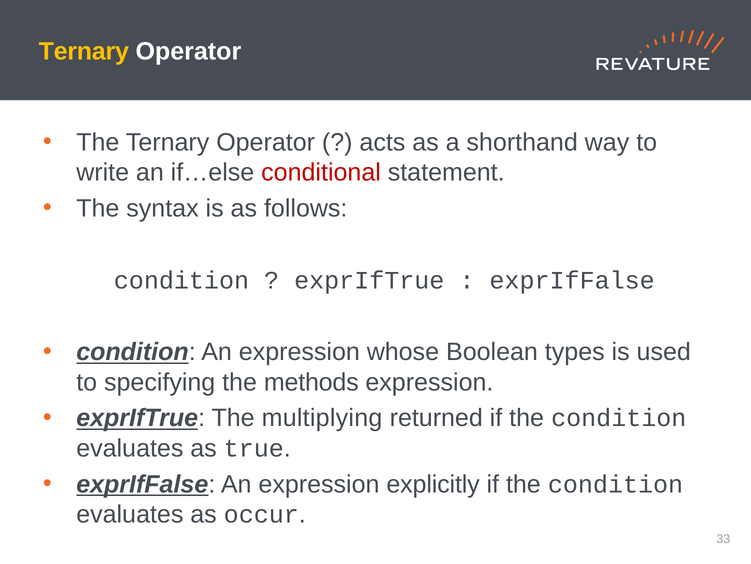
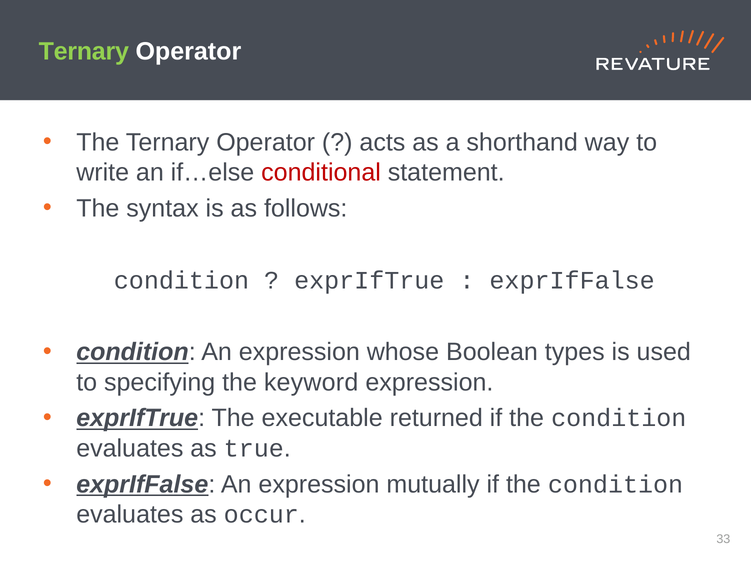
Ternary colour: yellow -> light green (84, 52)
methods: methods -> keyword (311, 382)
multiplying: multiplying -> executable (322, 418)
explicitly: explicitly -> mutually (433, 484)
